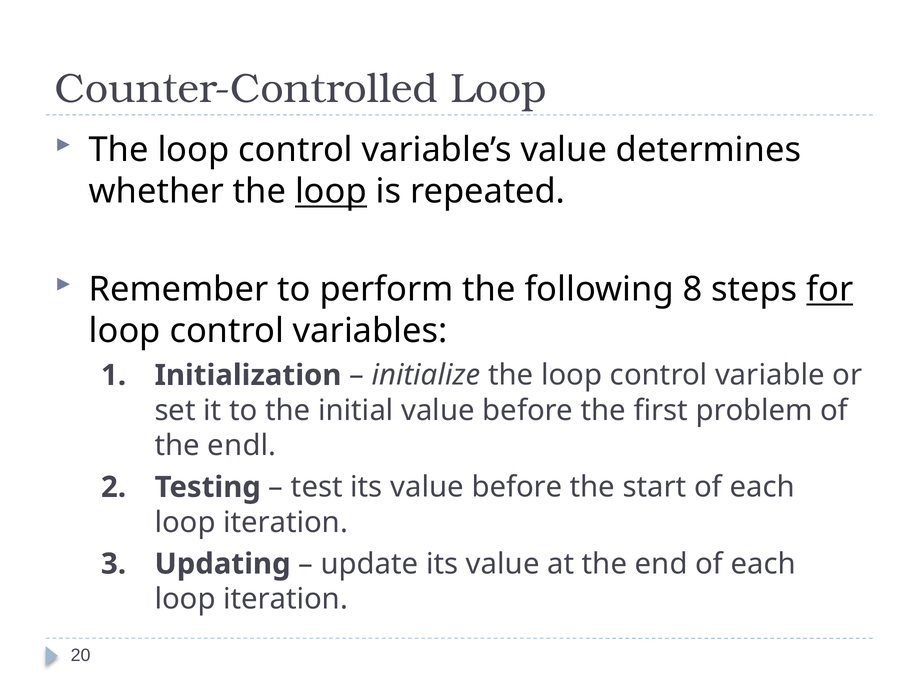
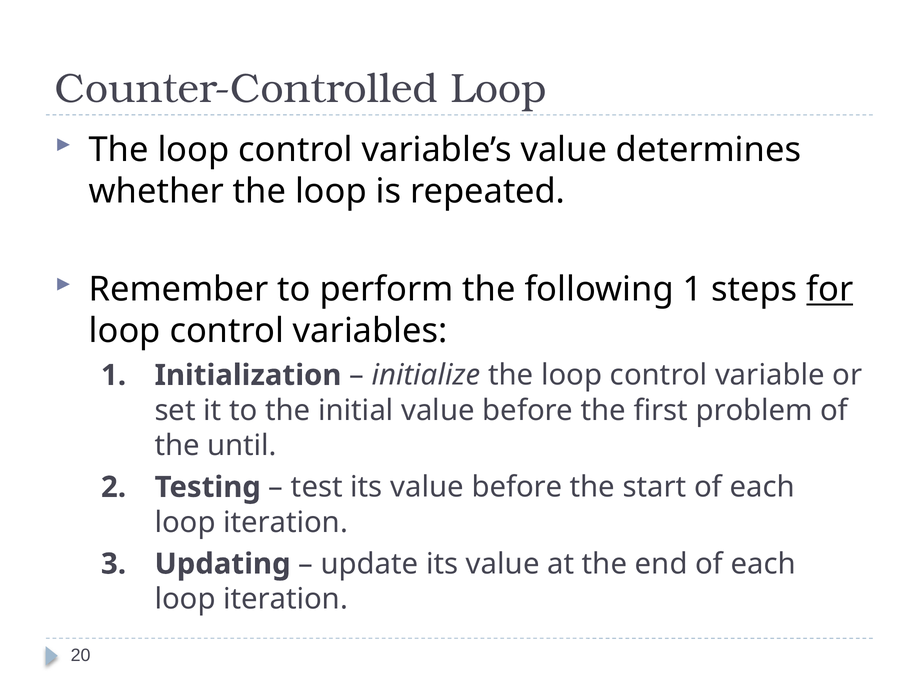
loop underline: present -> none (331, 192)
following 8: 8 -> 1 (693, 290)
endl: endl -> until (242, 446)
